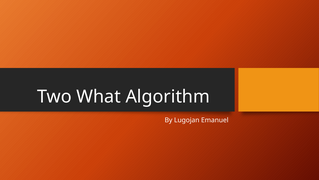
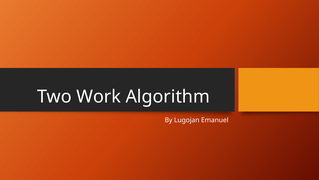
What: What -> Work (99, 96)
